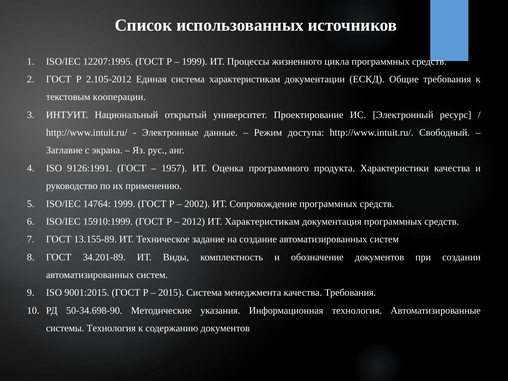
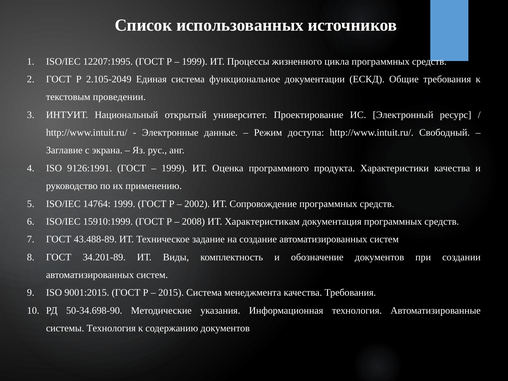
2.105-2012: 2.105-2012 -> 2.105-2049 (109, 79)
система характеристикам: характеристикам -> функциональное (245, 79)
кооперации: кооперации -> проведении (119, 97)
1957: 1957 -> 1999 (174, 168)
2012: 2012 -> 2008 (193, 222)
13.155-89: 13.155-89 -> 43.488-89 (95, 239)
